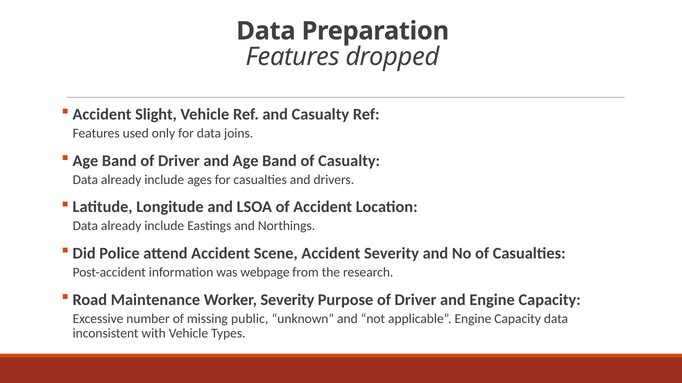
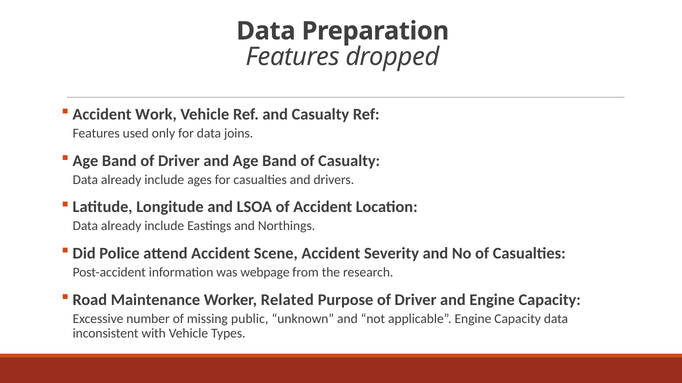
Slight: Slight -> Work (156, 115)
Worker Severity: Severity -> Related (287, 300)
